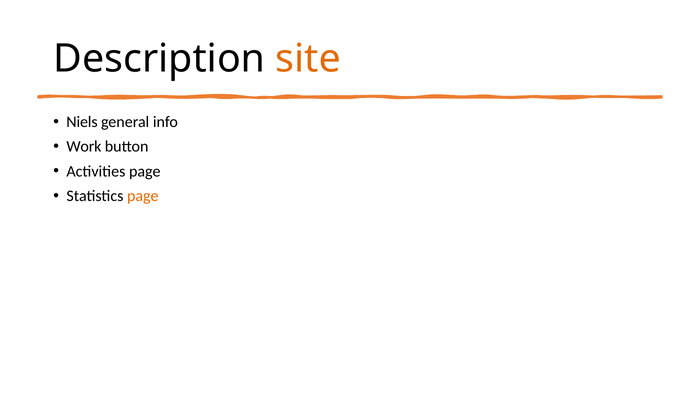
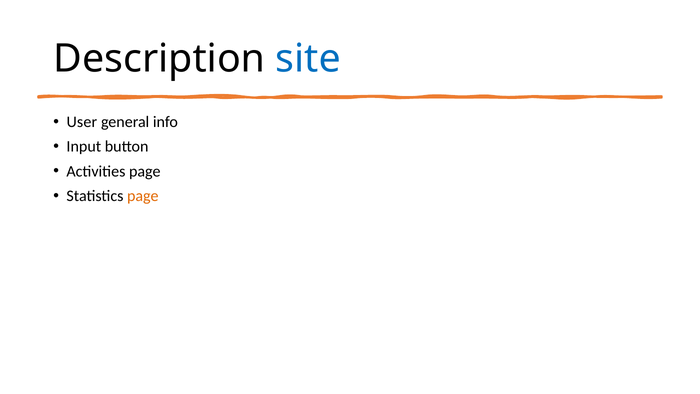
site colour: orange -> blue (308, 59)
Niels: Niels -> User (82, 122)
Work: Work -> Input (84, 147)
